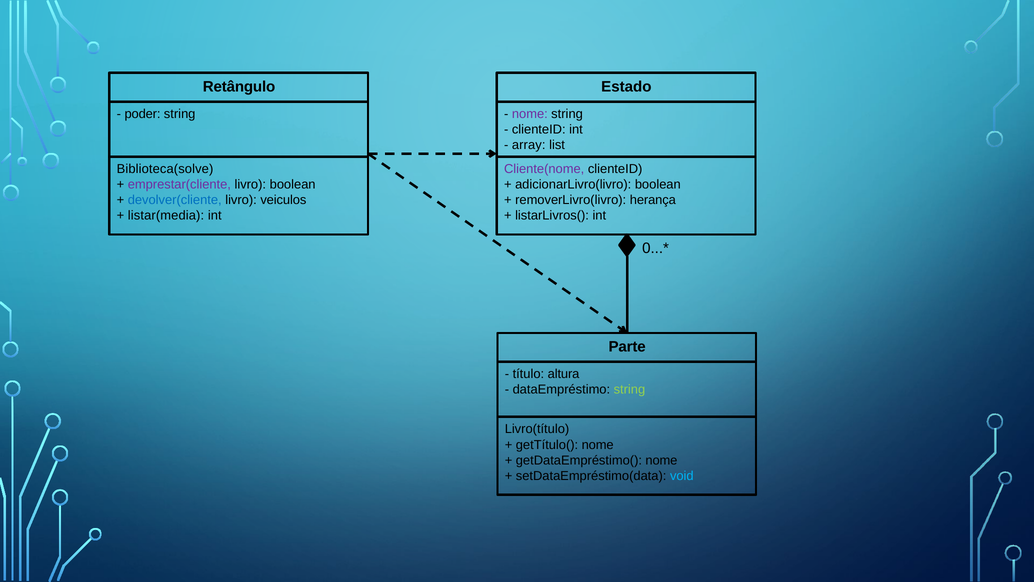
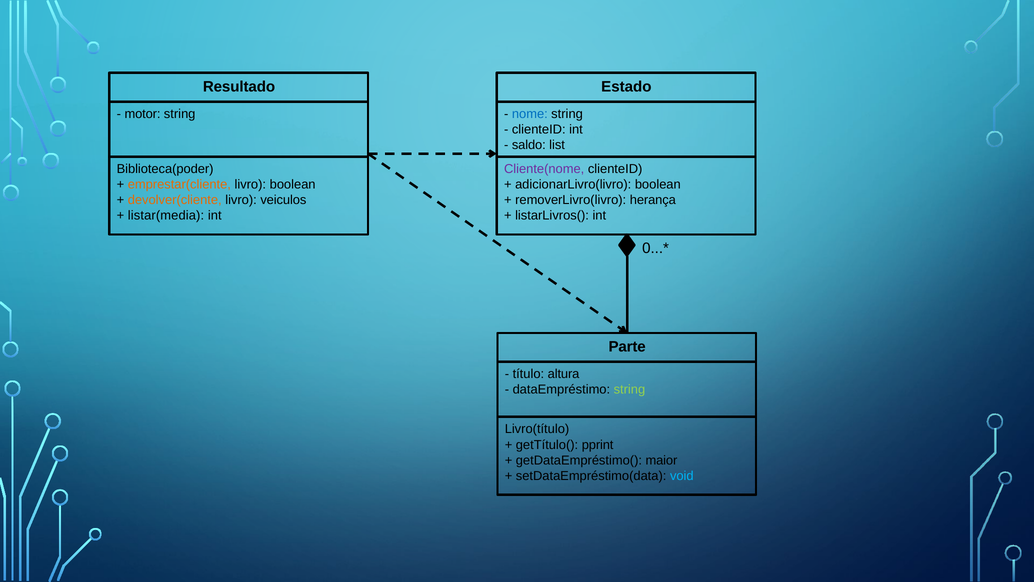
Retângulo: Retângulo -> Resultado (239, 87)
poder: poder -> motor (143, 114)
nome colour: purple -> blue (530, 114)
array: array -> saldo (529, 145)
Biblioteca(solve: Biblioteca(solve -> Biblioteca(poder (165, 169)
emprestar(cliente colour: purple -> orange (179, 184)
devolver(cliente colour: blue -> orange (175, 200)
getTítulo( nome: nome -> pprint (598, 444)
getDataEmpréstimo( nome: nome -> maior (661, 460)
